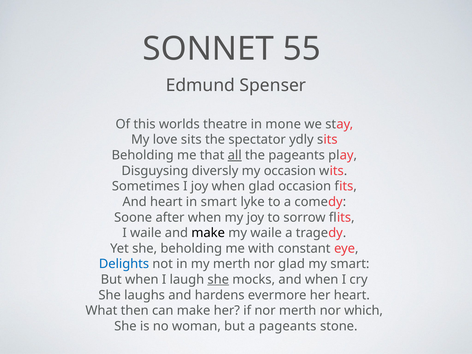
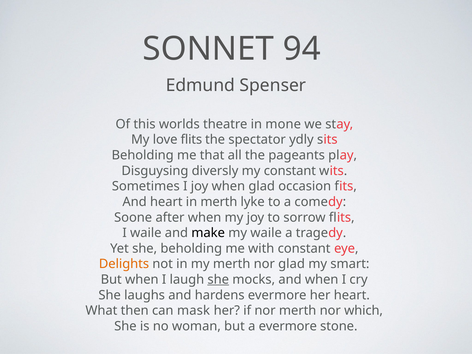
55: 55 -> 94 (302, 49)
love sits: sits -> flits (191, 140)
all underline: present -> none (235, 155)
my occasion: occasion -> constant (290, 171)
in smart: smart -> merth (219, 202)
Delights colour: blue -> orange (124, 264)
can make: make -> mask (194, 311)
a pageants: pageants -> evermore (288, 326)
